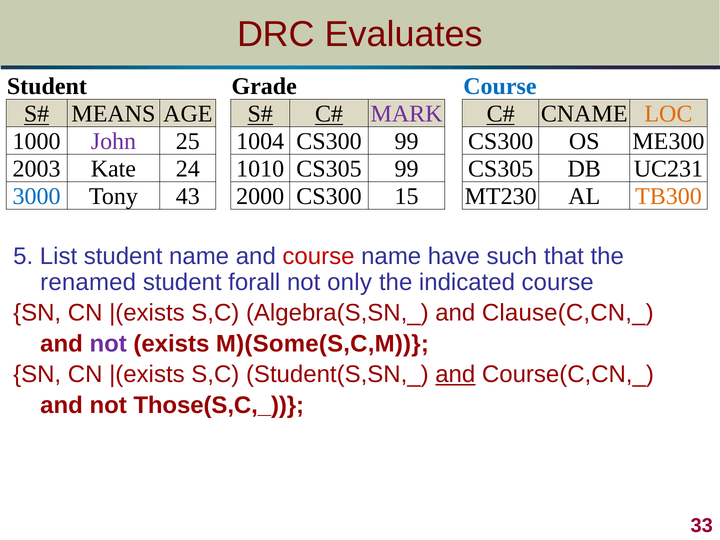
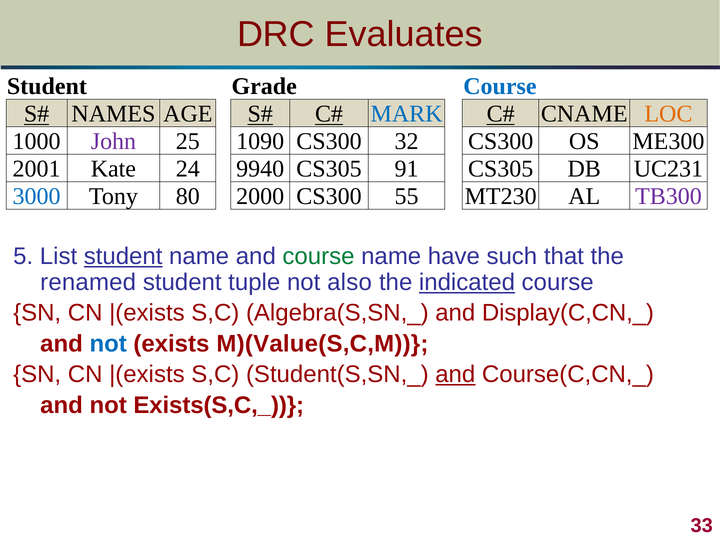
MEANS: MEANS -> NAMES (113, 114)
MARK colour: purple -> blue (407, 114)
1004: 1004 -> 1090 (260, 141)
CS300 99: 99 -> 32 (407, 141)
2003: 2003 -> 2001 (37, 169)
1010: 1010 -> 9940 (260, 169)
CS305 99: 99 -> 91 (407, 169)
43: 43 -> 80 (188, 196)
15: 15 -> 55 (407, 196)
TB300 colour: orange -> purple (668, 196)
student underline: none -> present (123, 256)
course colour: red -> green (318, 256)
forall: forall -> tuple (254, 282)
only: only -> also (350, 282)
indicated underline: none -> present (467, 282)
Clause(C,CN,_: Clause(C,CN,_ -> Display(C,CN,_ (568, 313)
not colour: purple -> blue (108, 344)
M)(Some(S,C,M: M)(Some(S,C,M -> M)(Value(S,C,M (322, 344)
Those(S,C,_: Those(S,C,_ -> Exists(S,C,_ (219, 405)
